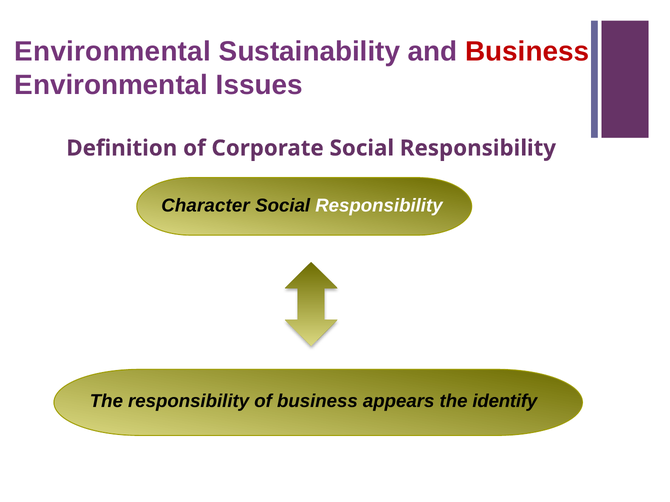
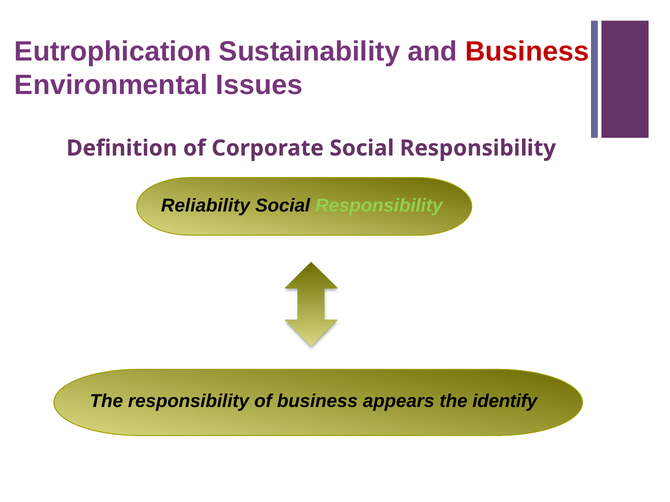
Environmental: Environmental -> Eutrophication (113, 52)
Character: Character -> Reliability (206, 206)
Responsibility colour: white -> light green (379, 206)
